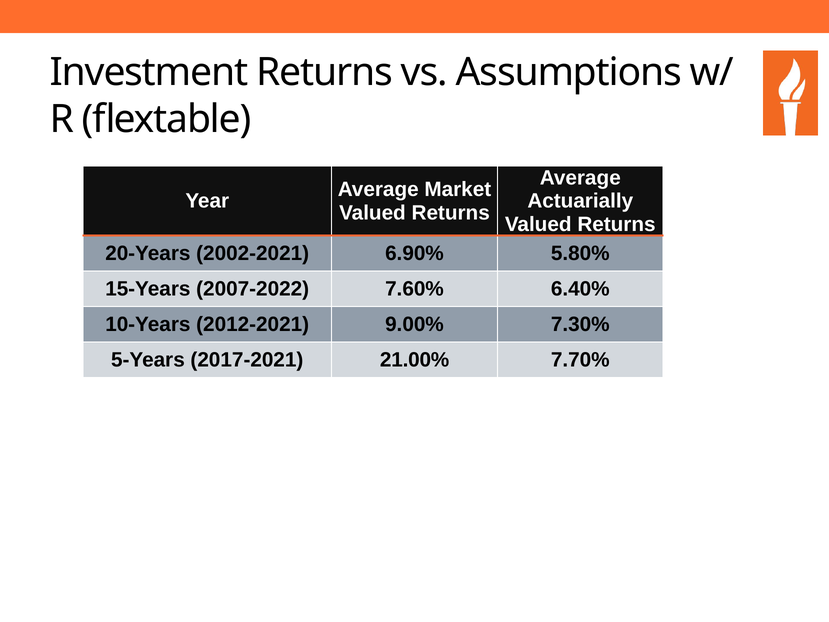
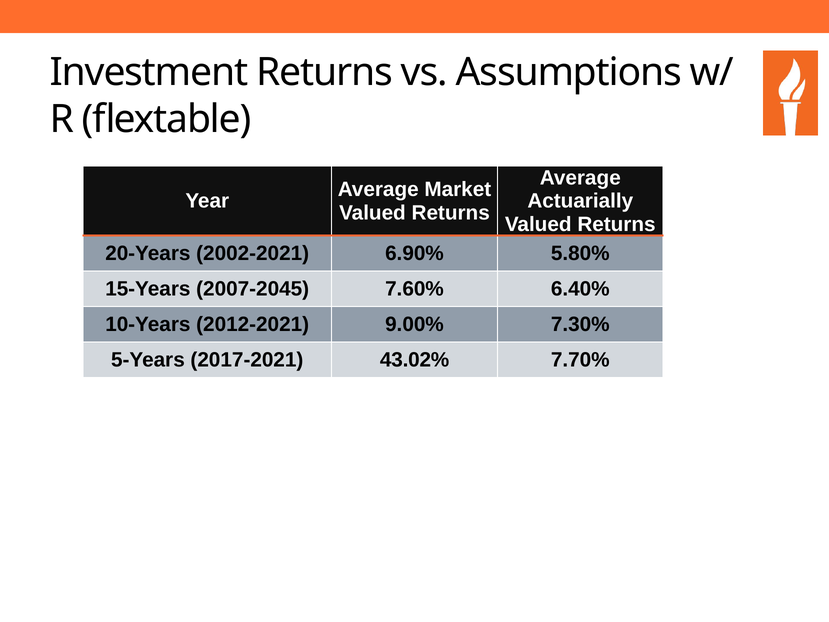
2007-2022: 2007-2022 -> 2007-2045 (253, 289)
21.00%: 21.00% -> 43.02% (415, 360)
